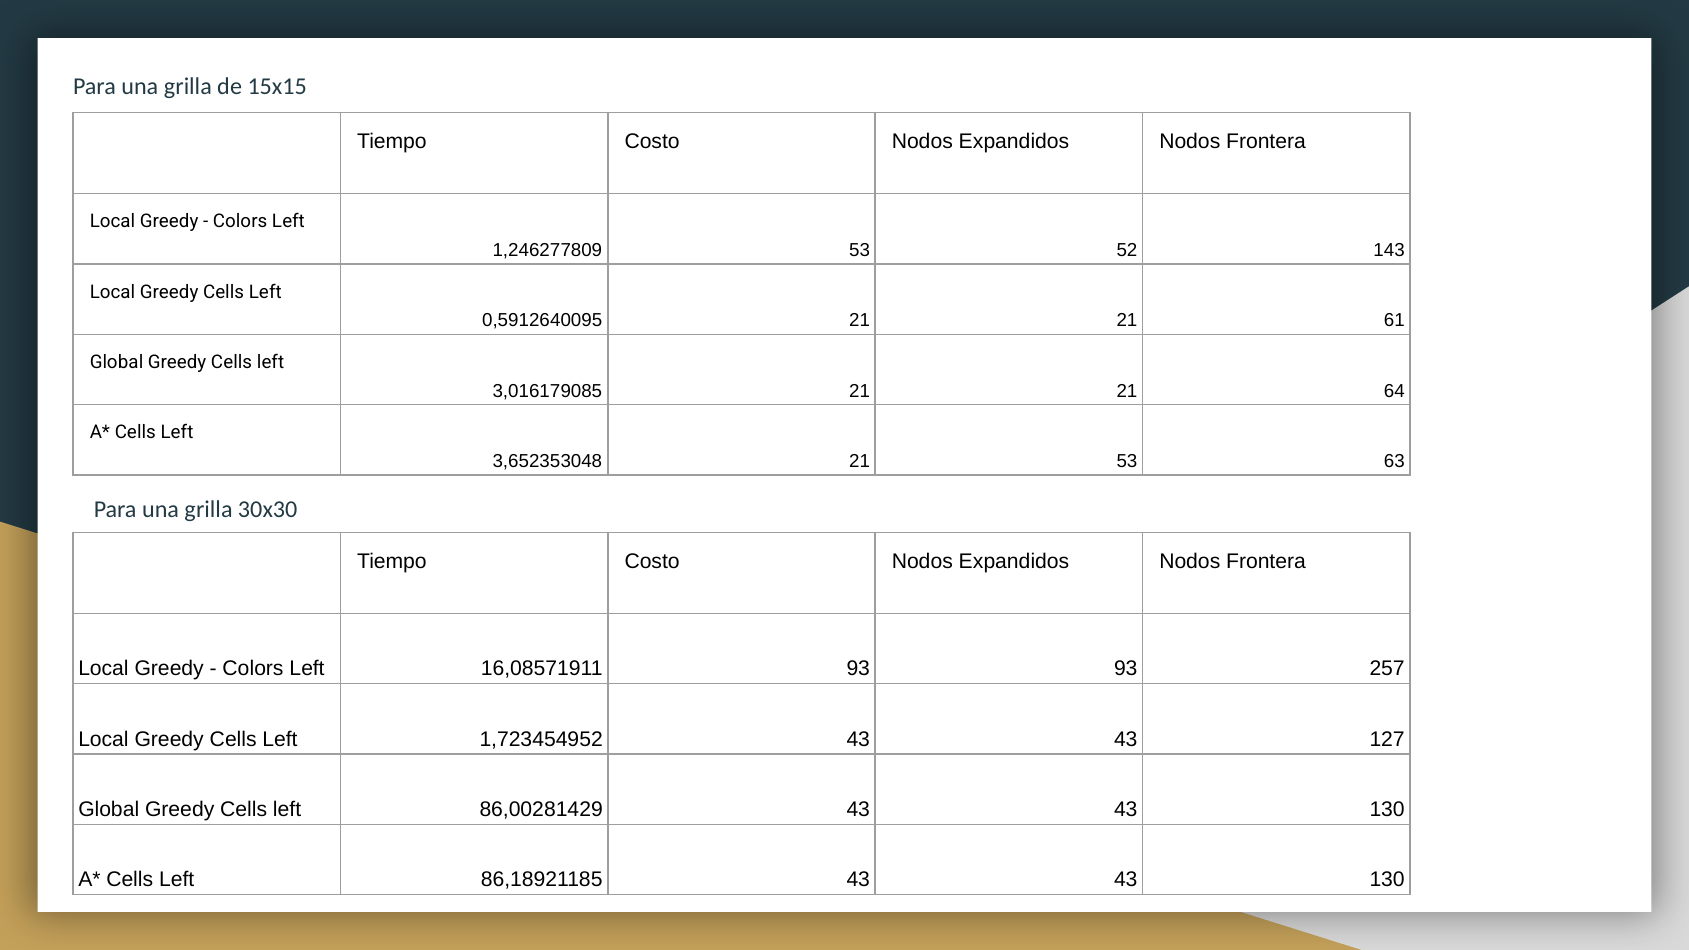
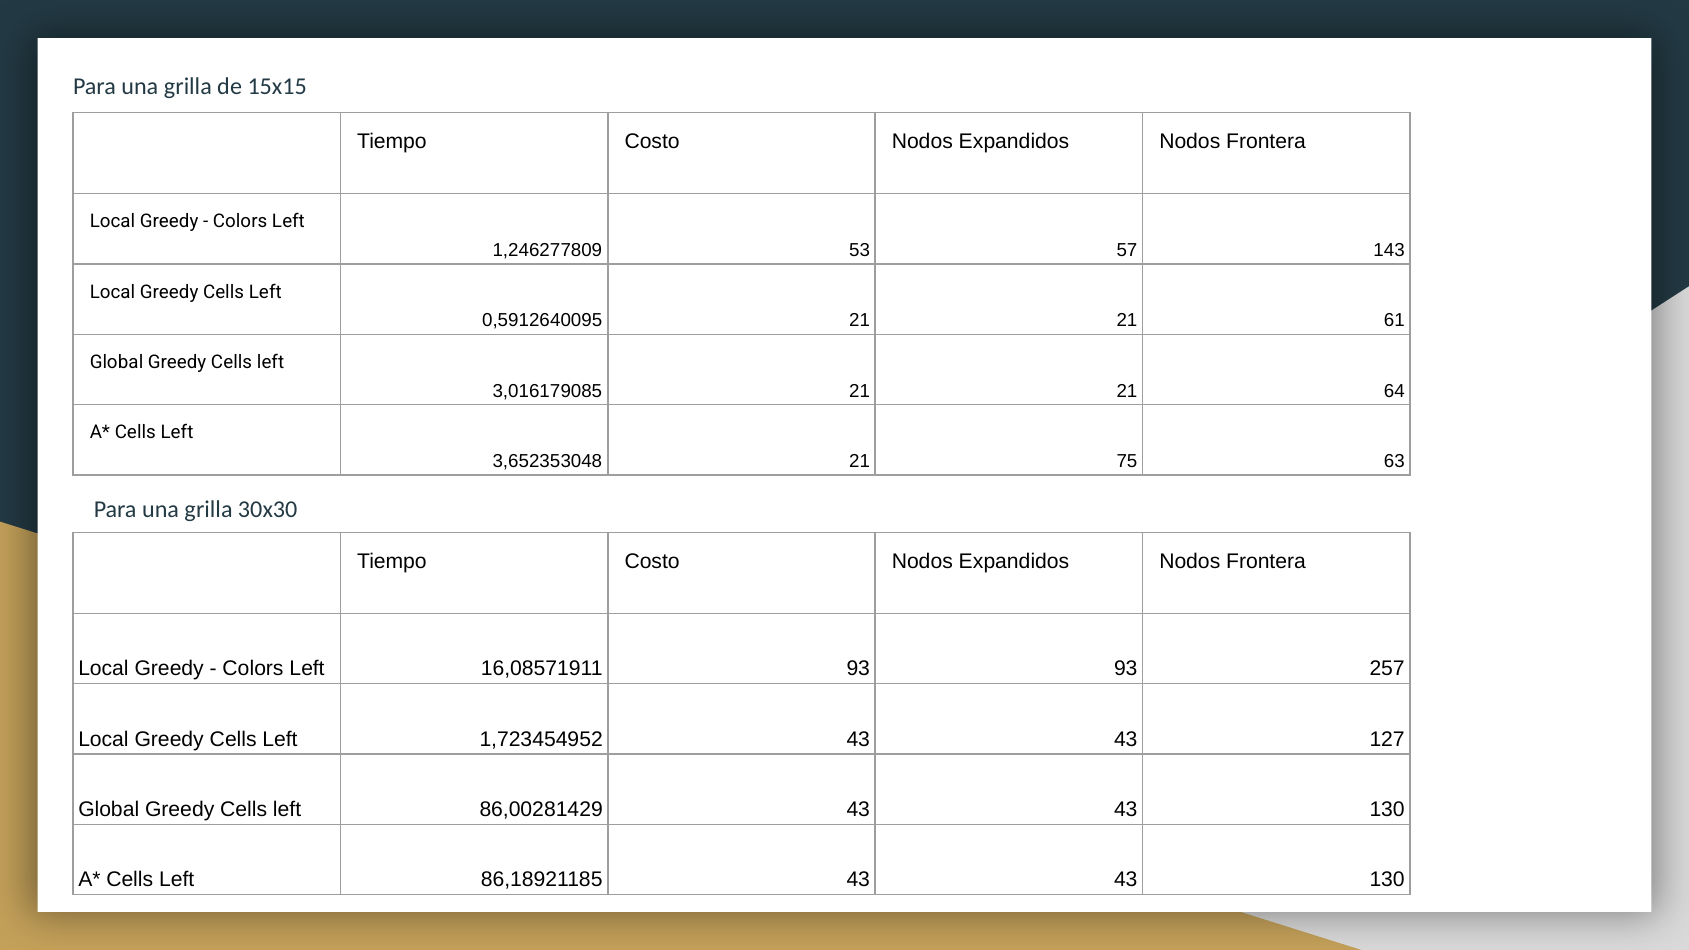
52: 52 -> 57 (1127, 250)
21 53: 53 -> 75 (1127, 461)
